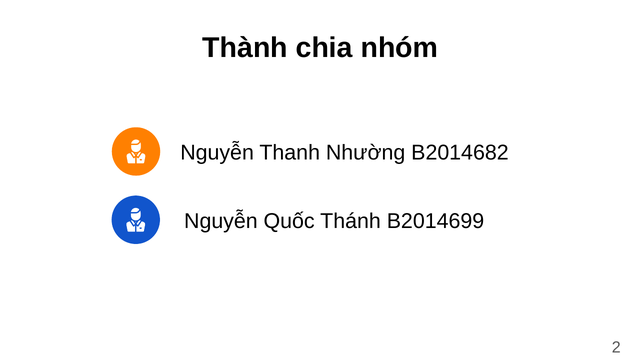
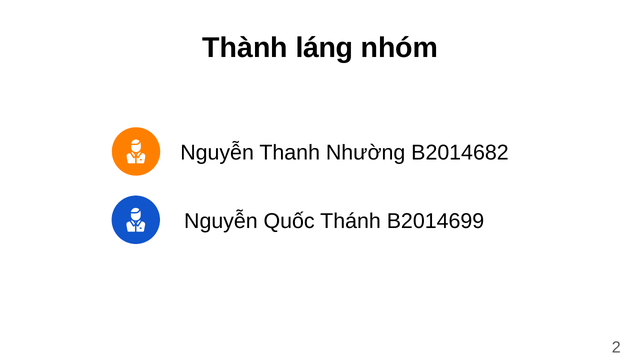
chia: chia -> láng (324, 48)
